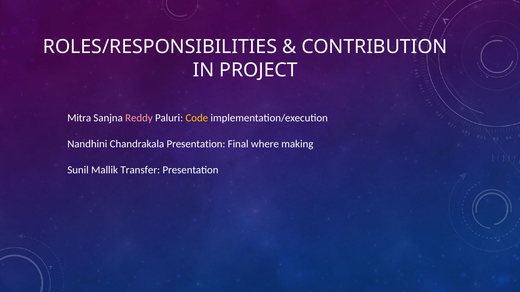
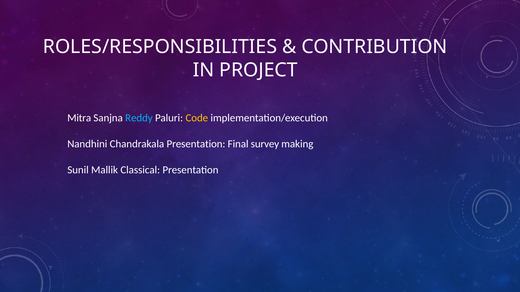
Reddy colour: pink -> light blue (139, 118)
where: where -> survey (265, 144)
Transfer: Transfer -> Classical (140, 170)
